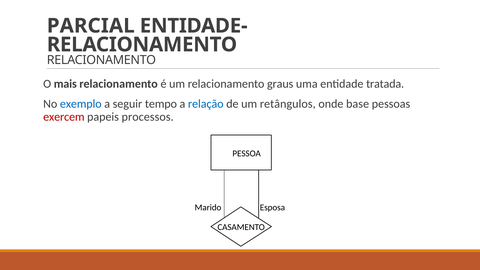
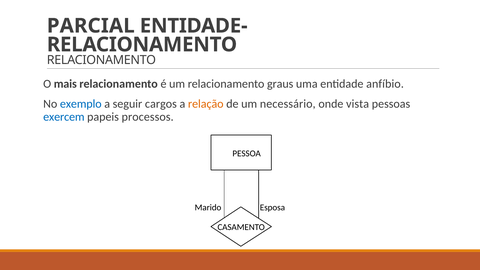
tratada: tratada -> anfíbio (385, 84)
tempo: tempo -> cargos (161, 104)
relação colour: blue -> orange (206, 104)
retângulos: retângulos -> necessário (288, 104)
base: base -> vista (358, 104)
exercem colour: red -> blue (64, 117)
